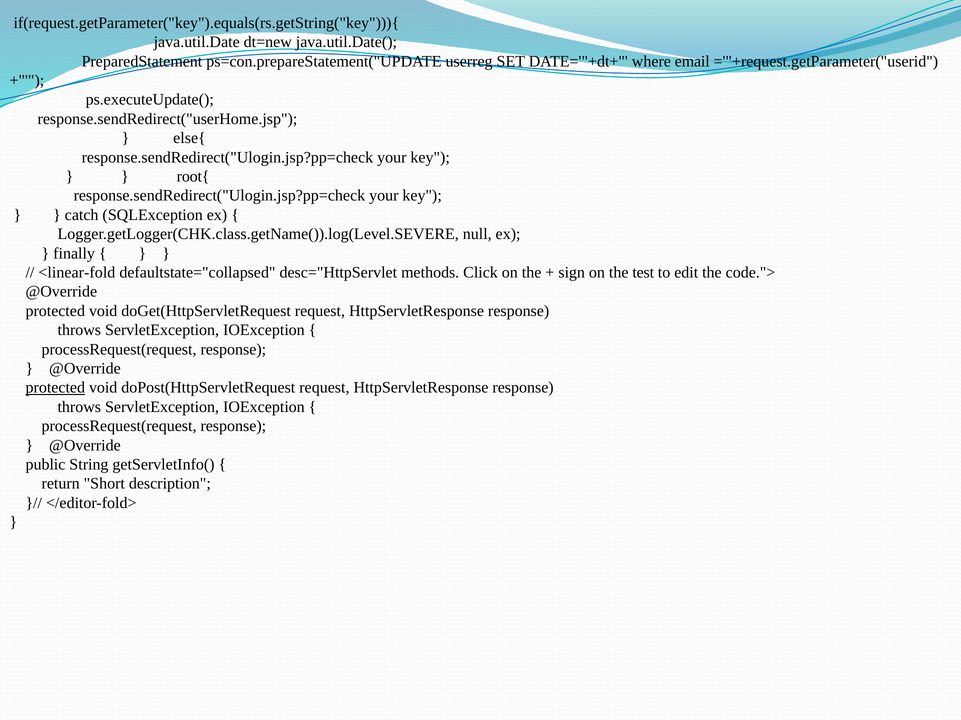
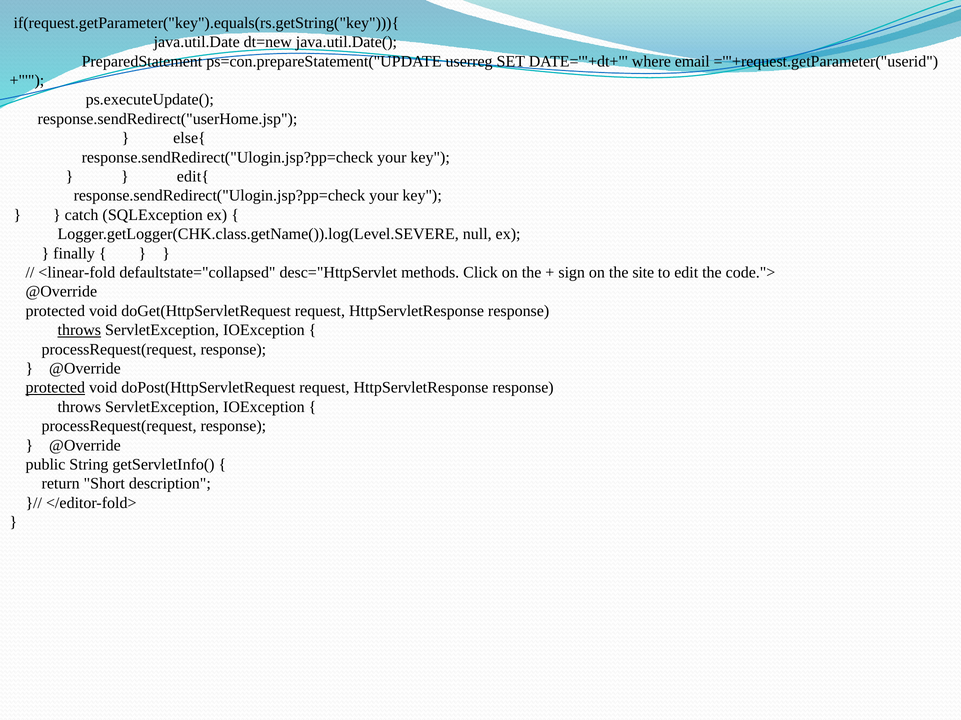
root{: root{ -> edit{ (193, 177)
test: test -> site (643, 273)
throws underline: none -> present (79, 330)
